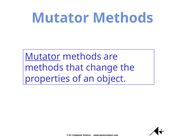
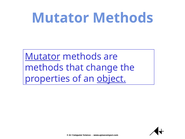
object underline: none -> present (111, 79)
